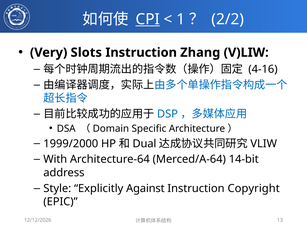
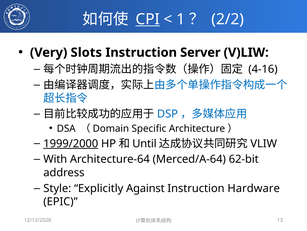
Zhang: Zhang -> Server (200, 52)
1999/2000 underline: none -> present (71, 143)
Dual: Dual -> Until (144, 143)
14-bit: 14-bit -> 62-bit (244, 159)
Copyright: Copyright -> Hardware (254, 188)
